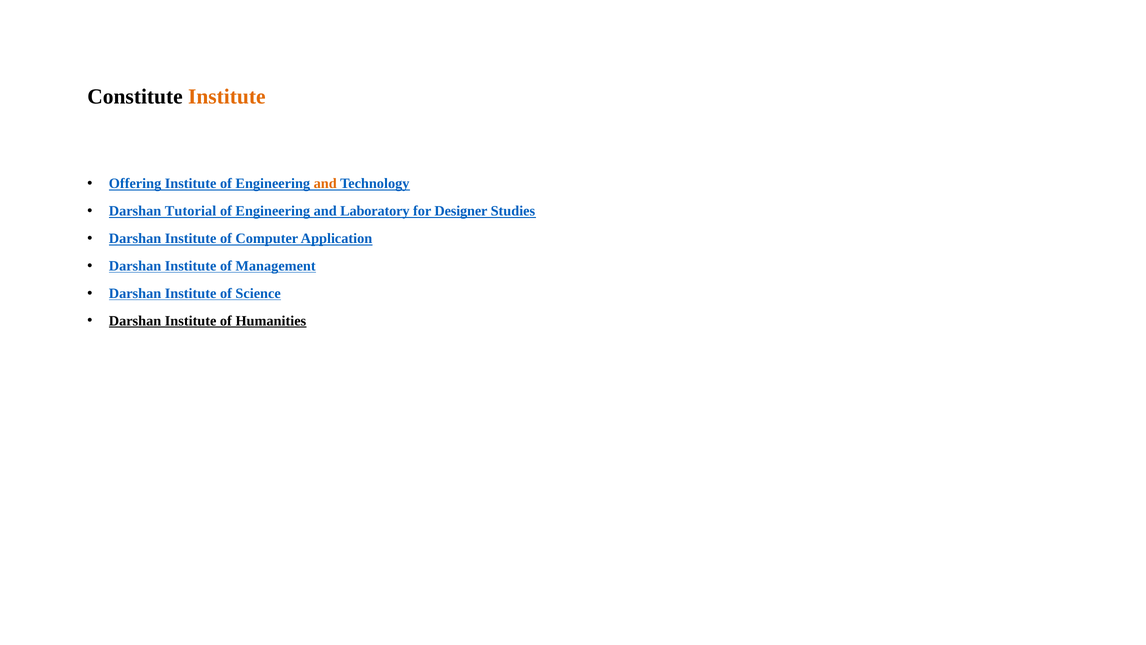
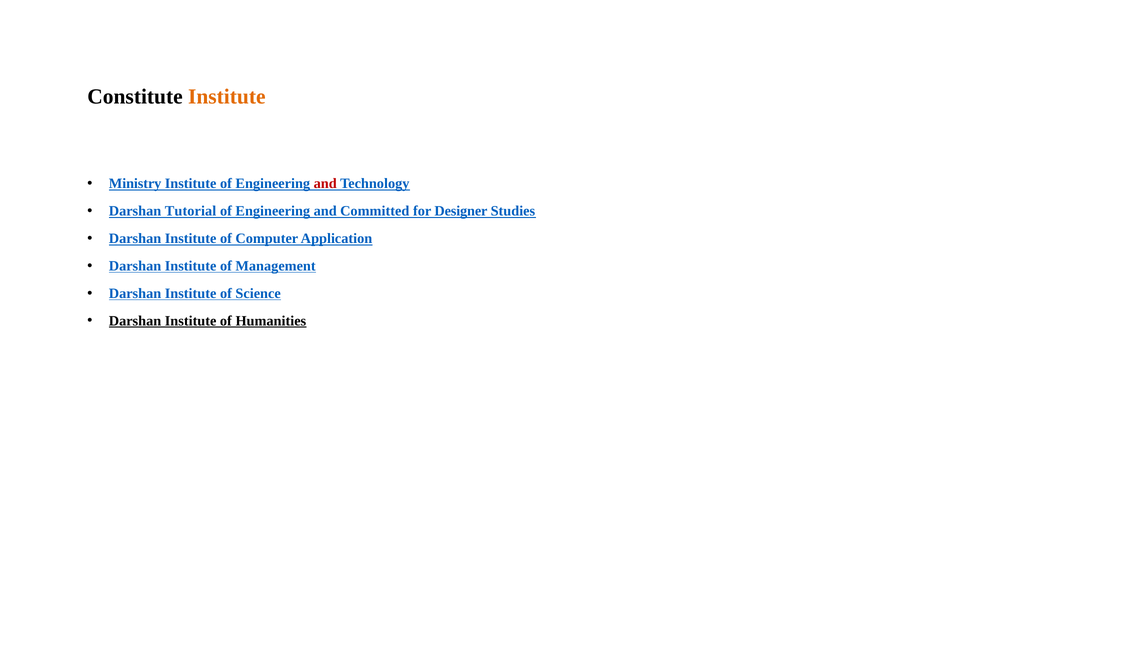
Offering: Offering -> Ministry (135, 184)
and colour: orange -> red (325, 184)
Laboratory: Laboratory -> Committed (375, 211)
